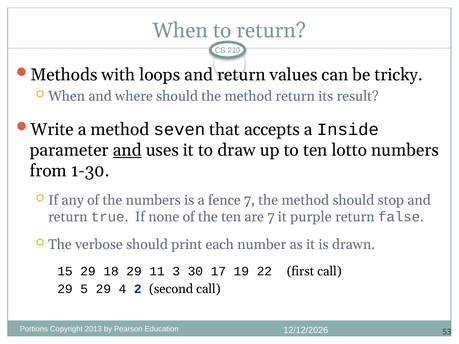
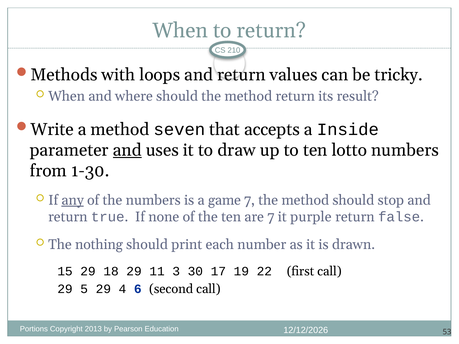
any underline: none -> present (73, 200)
fence: fence -> game (224, 200)
verbose: verbose -> nothing (99, 245)
2: 2 -> 6 (138, 289)
